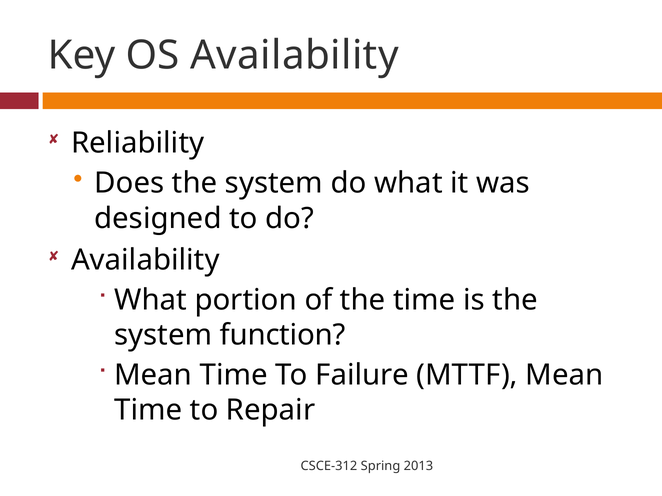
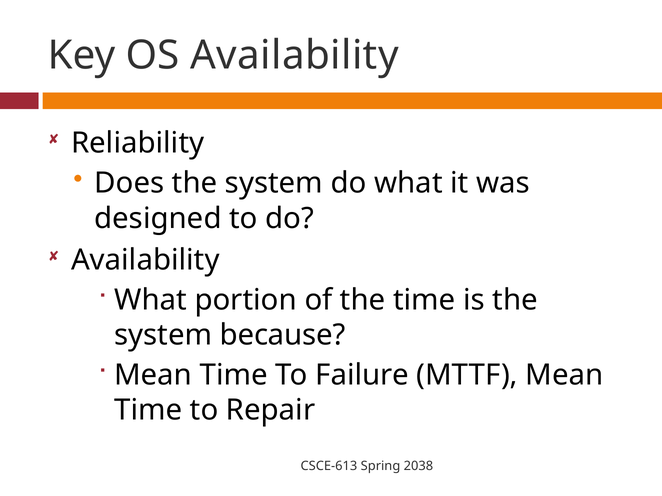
function: function -> because (283, 335)
CSCE-312: CSCE-312 -> CSCE-613 (329, 466)
2013: 2013 -> 2038 (418, 466)
